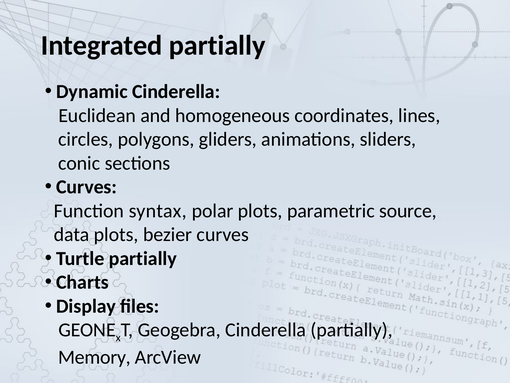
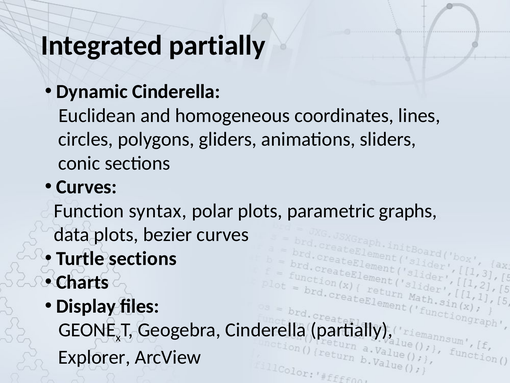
source: source -> graphs (408, 211)
Turtle partially: partially -> sections (143, 258)
Memory: Memory -> Explorer (94, 357)
